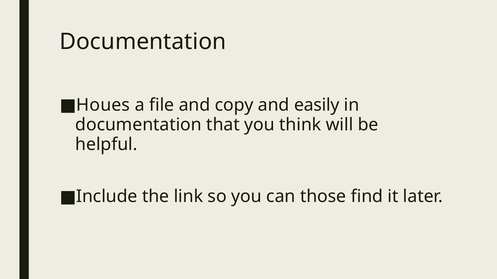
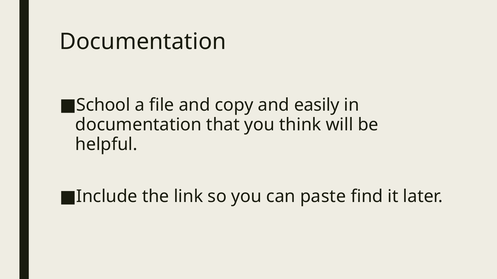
Houes: Houes -> School (103, 105)
those: those -> paste (323, 197)
